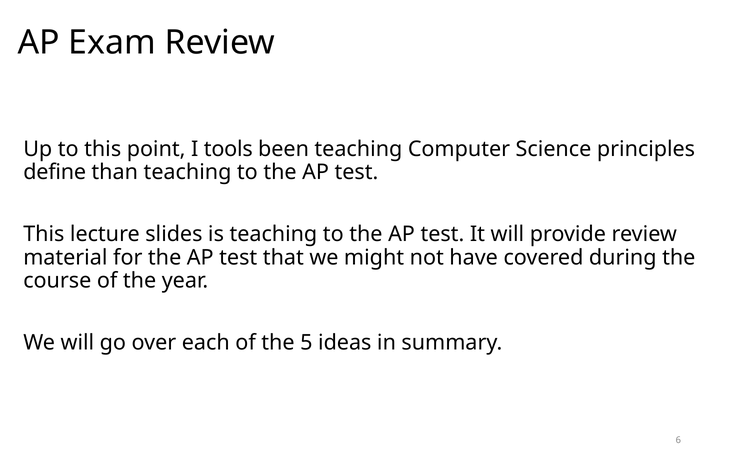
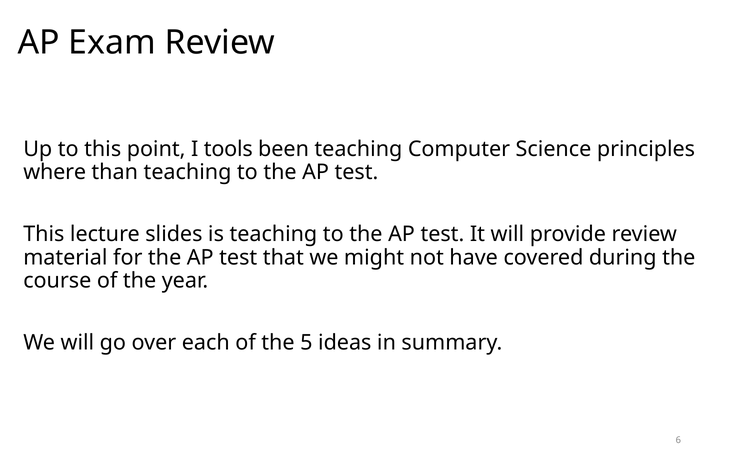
define: define -> where (55, 172)
